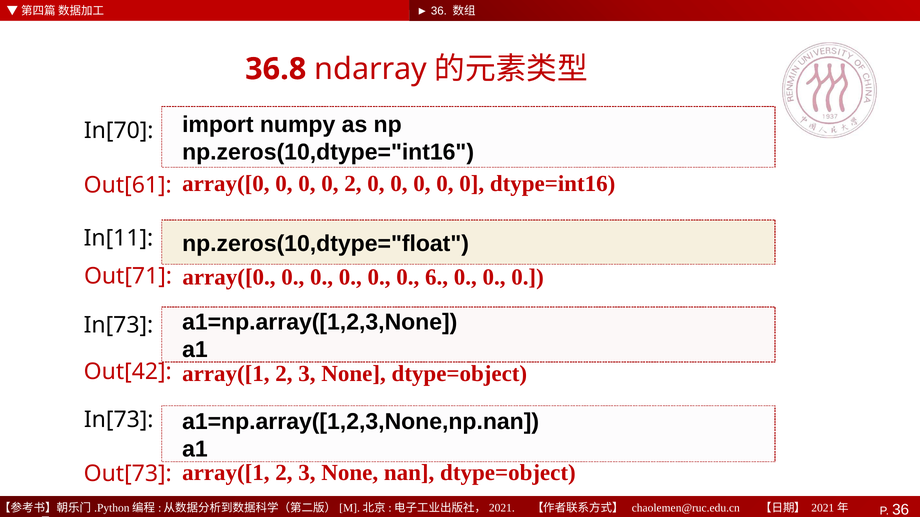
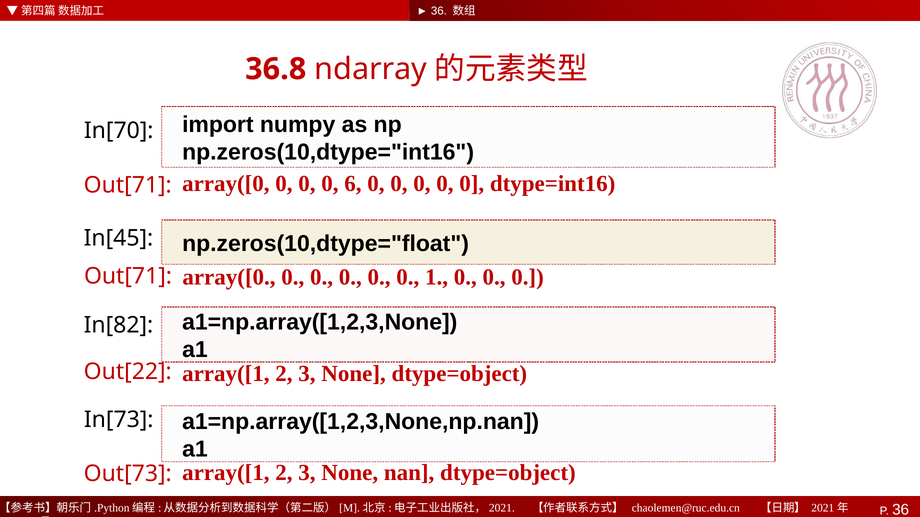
Out[61: Out[61 -> Out[71 (128, 185)
0 2: 2 -> 6 (353, 184)
In[11: In[11 -> In[45 (118, 238)
6: 6 -> 1 (437, 278)
In[73: In[73 -> In[82 (118, 325)
Out[42: Out[42 -> Out[22 (128, 372)
